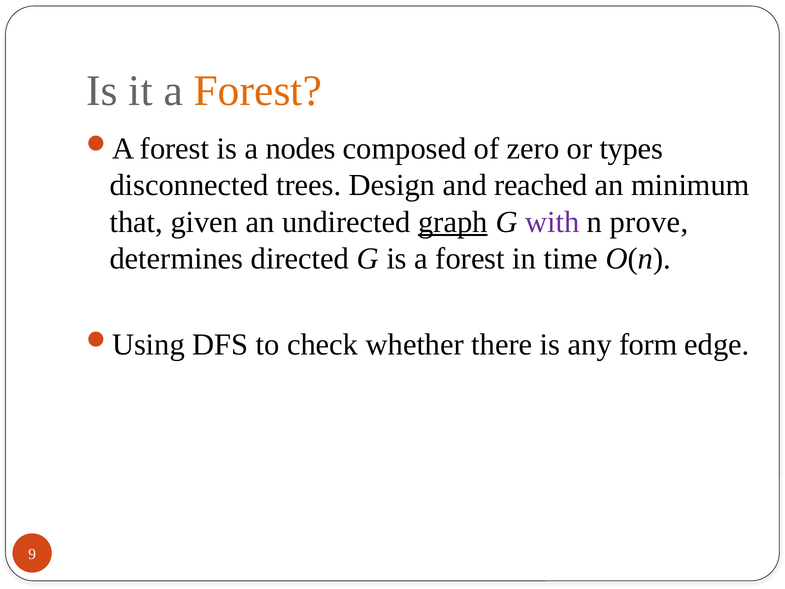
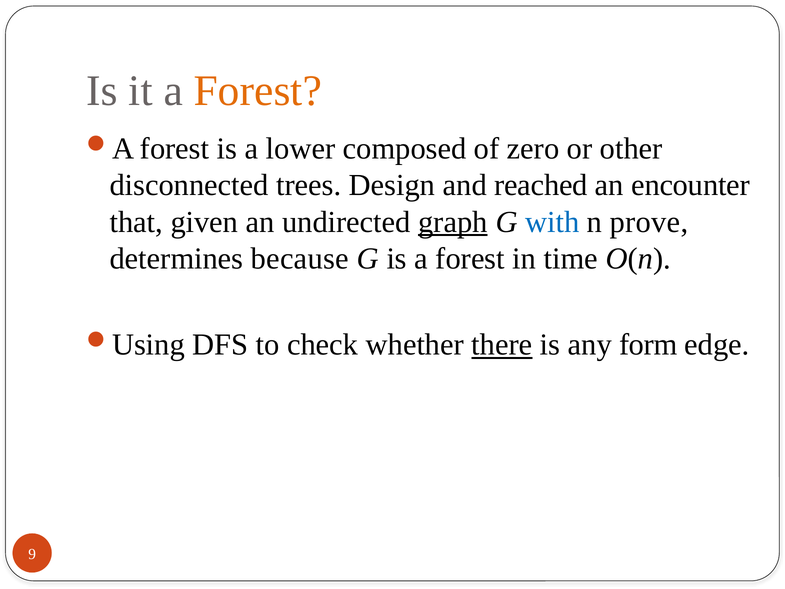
nodes: nodes -> lower (301, 149)
types: types -> other (631, 149)
minimum: minimum -> encounter (691, 185)
with colour: purple -> blue (552, 222)
directed: directed -> because (300, 259)
there underline: none -> present (502, 345)
